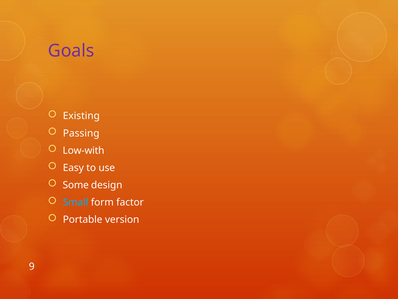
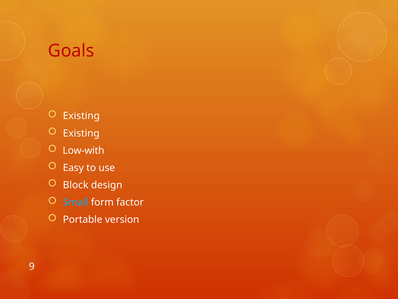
Goals colour: purple -> red (71, 51)
Passing: Passing -> Existing (81, 133)
Some: Some -> Block (76, 185)
